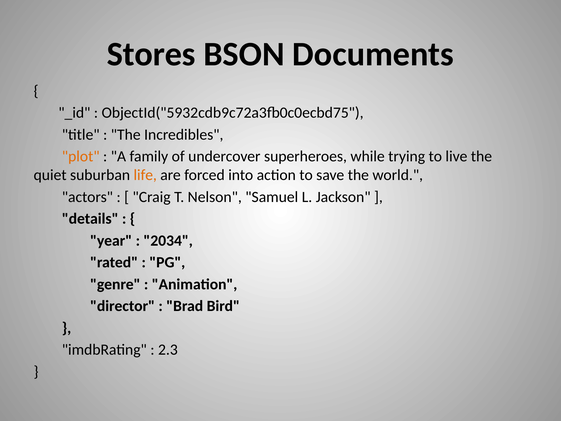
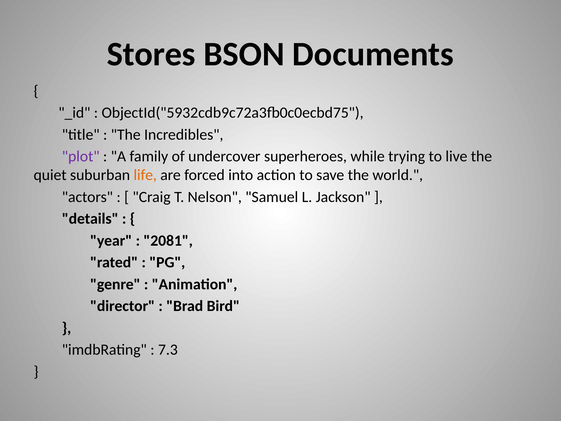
plot colour: orange -> purple (81, 156)
2034: 2034 -> 2081 (168, 241)
2.3: 2.3 -> 7.3 (168, 350)
